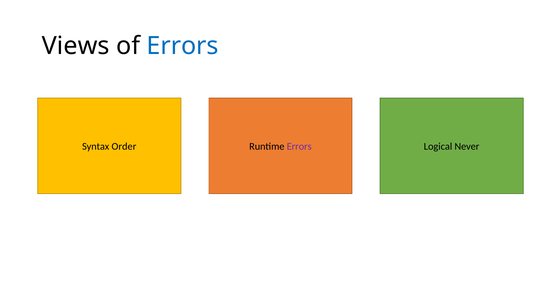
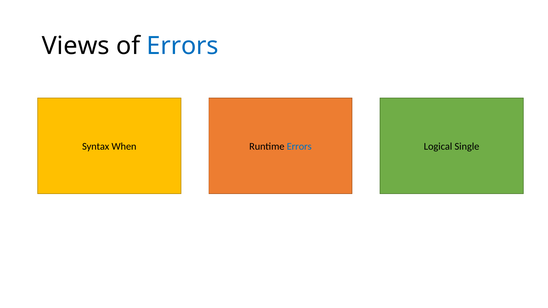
Order: Order -> When (124, 147)
Errors colour: purple -> blue (299, 147)
Never: Never -> Single (467, 147)
